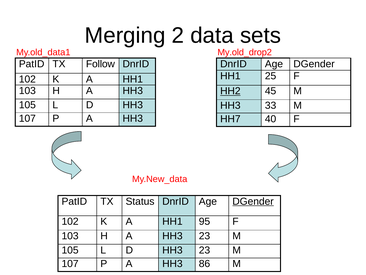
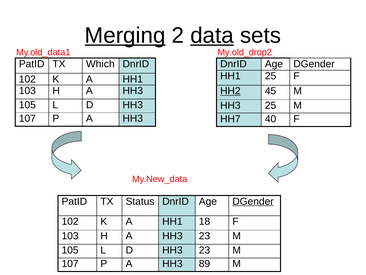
Merging underline: none -> present (125, 35)
data underline: none -> present (212, 35)
Follow: Follow -> Which (100, 64)
HH3 33: 33 -> 25 (271, 105)
95: 95 -> 18 (204, 221)
86: 86 -> 89 (204, 263)
